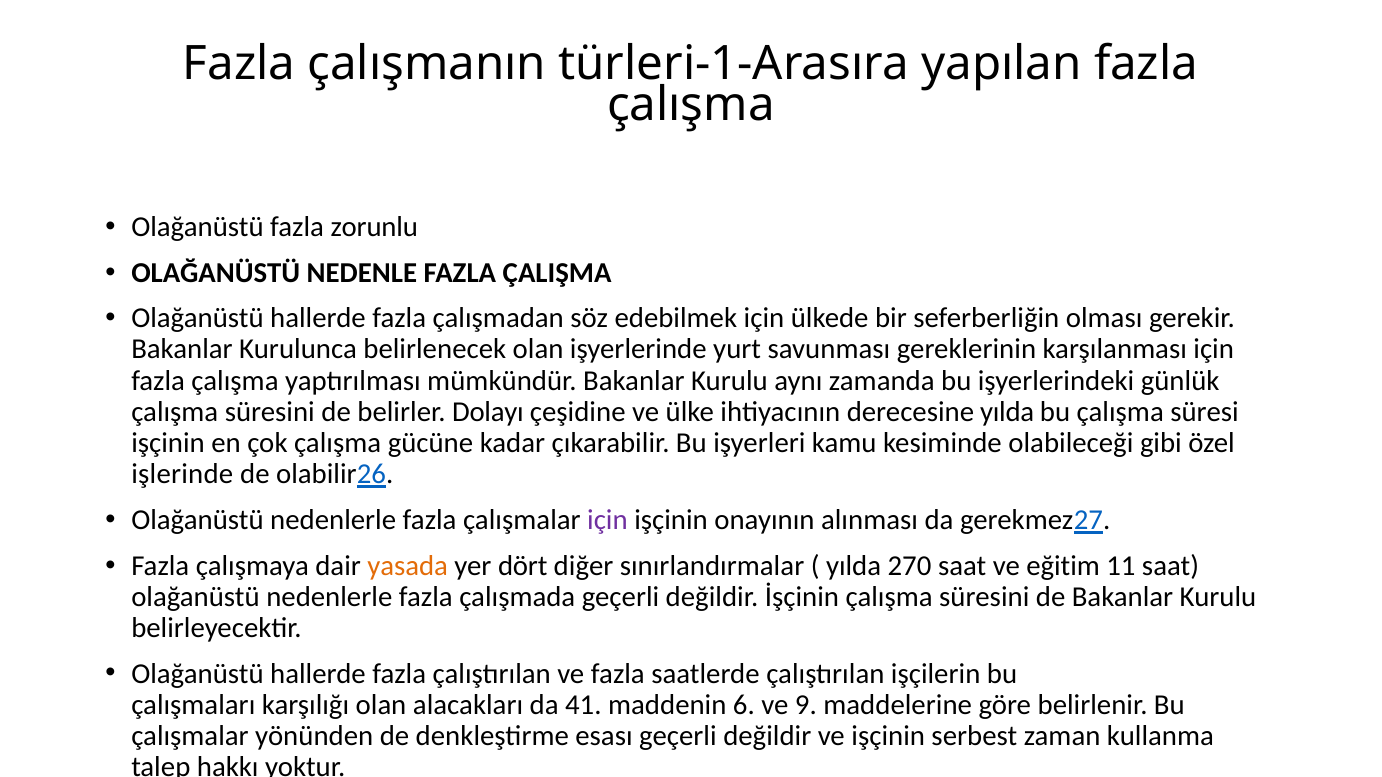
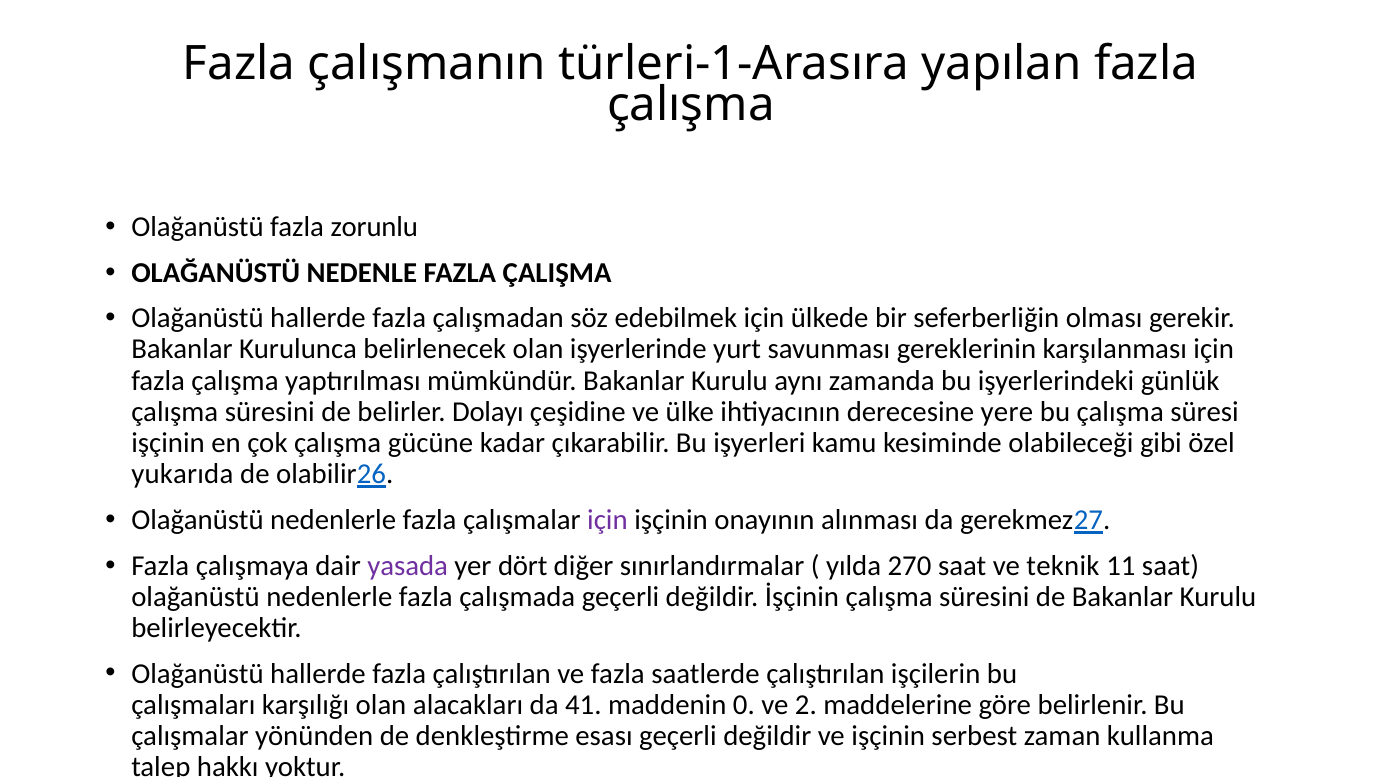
derecesine yılda: yılda -> yere (1007, 412)
işlerinde: işlerinde -> yukarıda (182, 474)
yasada colour: orange -> purple (408, 566)
eğitim: eğitim -> teknik (1063, 566)
6: 6 -> 0 (744, 705)
9: 9 -> 2 (806, 705)
